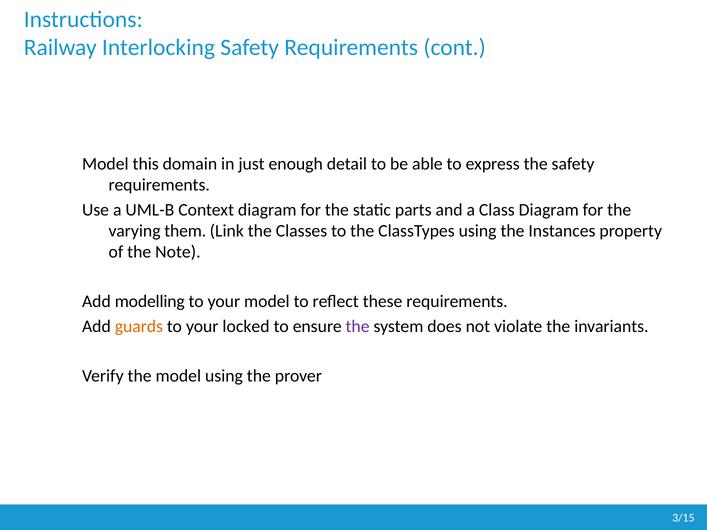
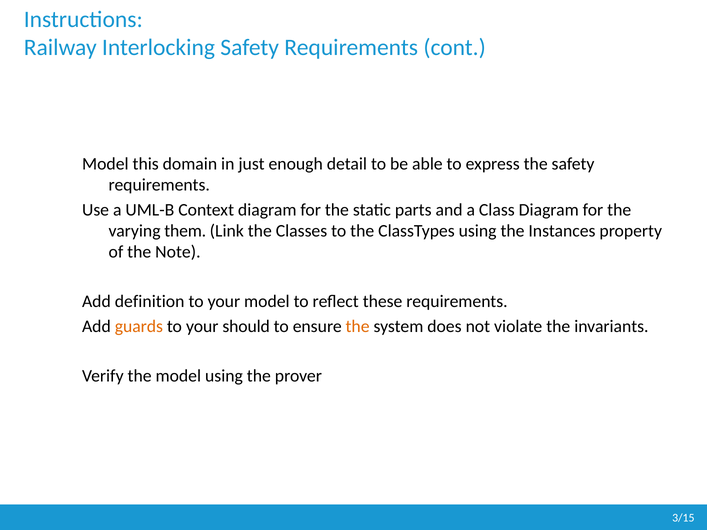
modelling: modelling -> definition (150, 302)
locked: locked -> should (246, 326)
the colour: purple -> orange (358, 326)
